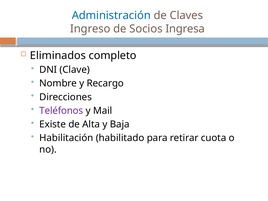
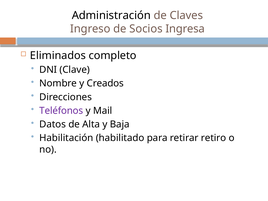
Administración colour: blue -> black (111, 15)
Recargo: Recargo -> Creados (105, 83)
Existe: Existe -> Datos (53, 124)
cuota: cuota -> retiro (214, 138)
